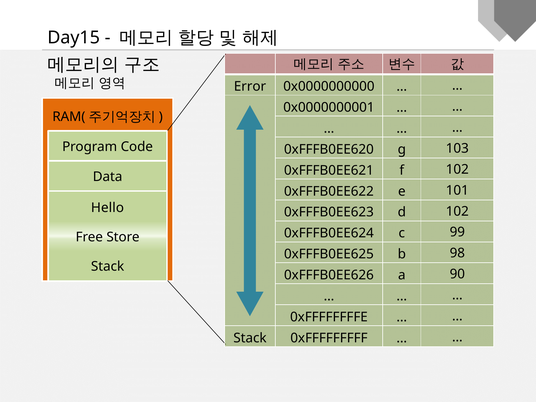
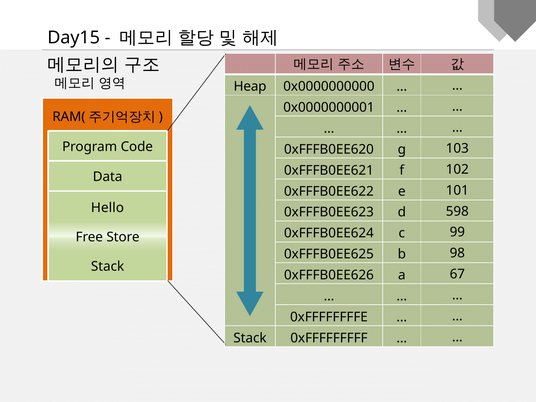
Error: Error -> Heap (250, 86)
d 102: 102 -> 598 (457, 211)
90: 90 -> 67 (457, 274)
